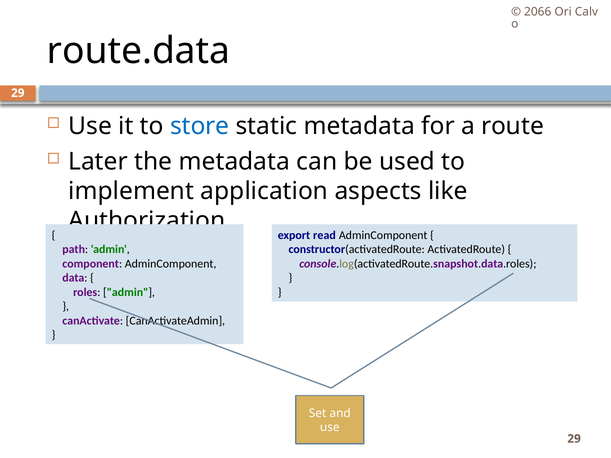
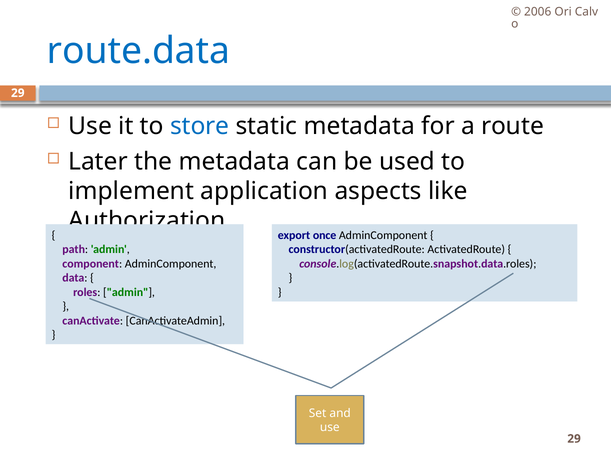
2066: 2066 -> 2006 (538, 12)
route.data colour: black -> blue (139, 51)
read: read -> once (325, 235)
